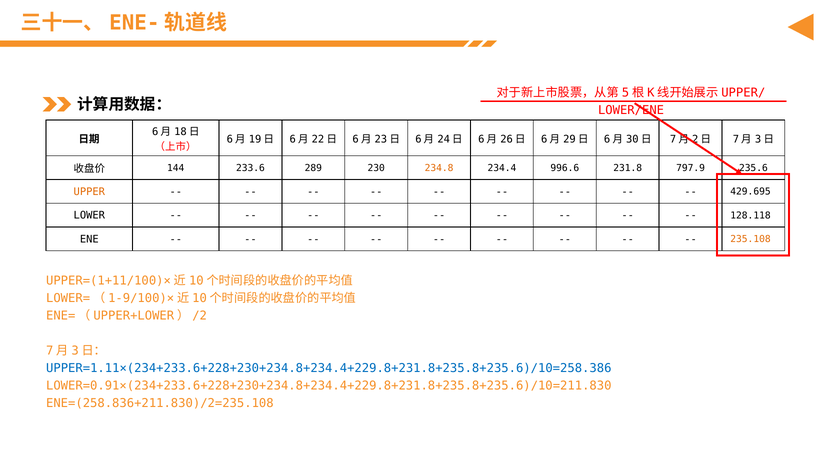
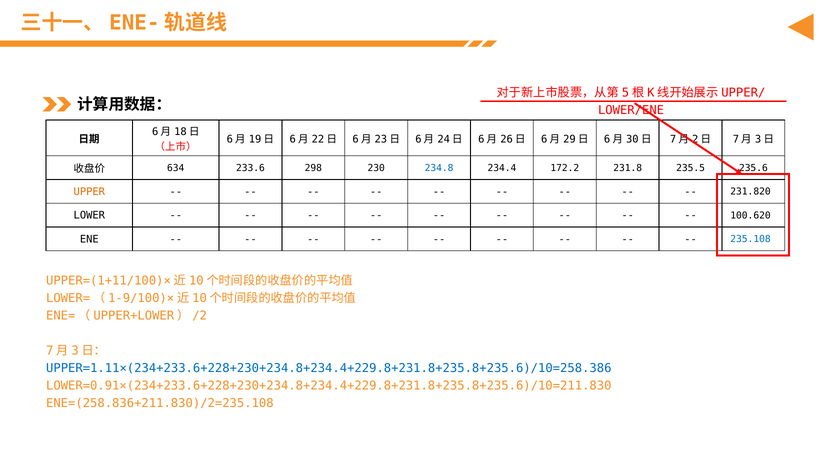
144: 144 -> 634 (176, 168)
289: 289 -> 298 (313, 168)
234.8 colour: orange -> blue (439, 168)
996.6: 996.6 -> 172.2 (565, 168)
797.9: 797.9 -> 235.5 (691, 168)
429.695: 429.695 -> 231.820 (750, 192)
128.118: 128.118 -> 100.620 (750, 215)
235.108 colour: orange -> blue (750, 239)
